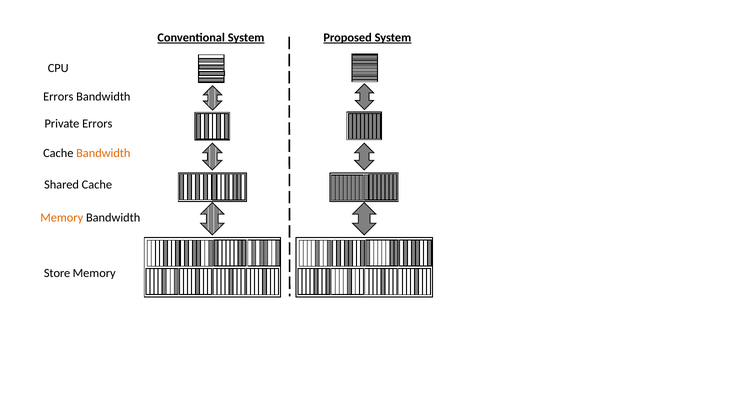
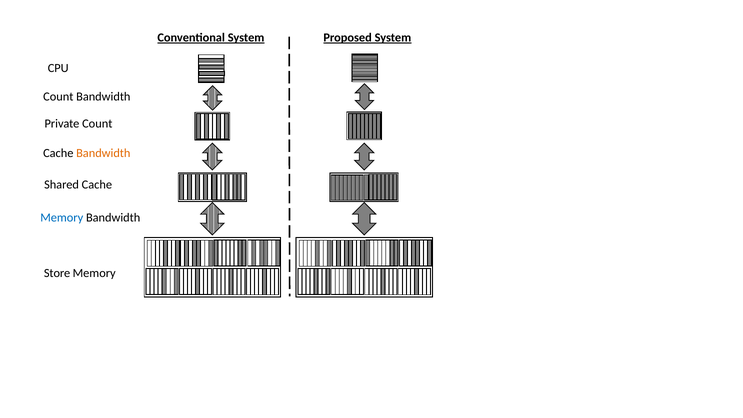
Errors: Errors -> Count (58, 97)
Private Errors: Errors -> Count (97, 123)
Memory colour: orange -> blue (62, 217)
